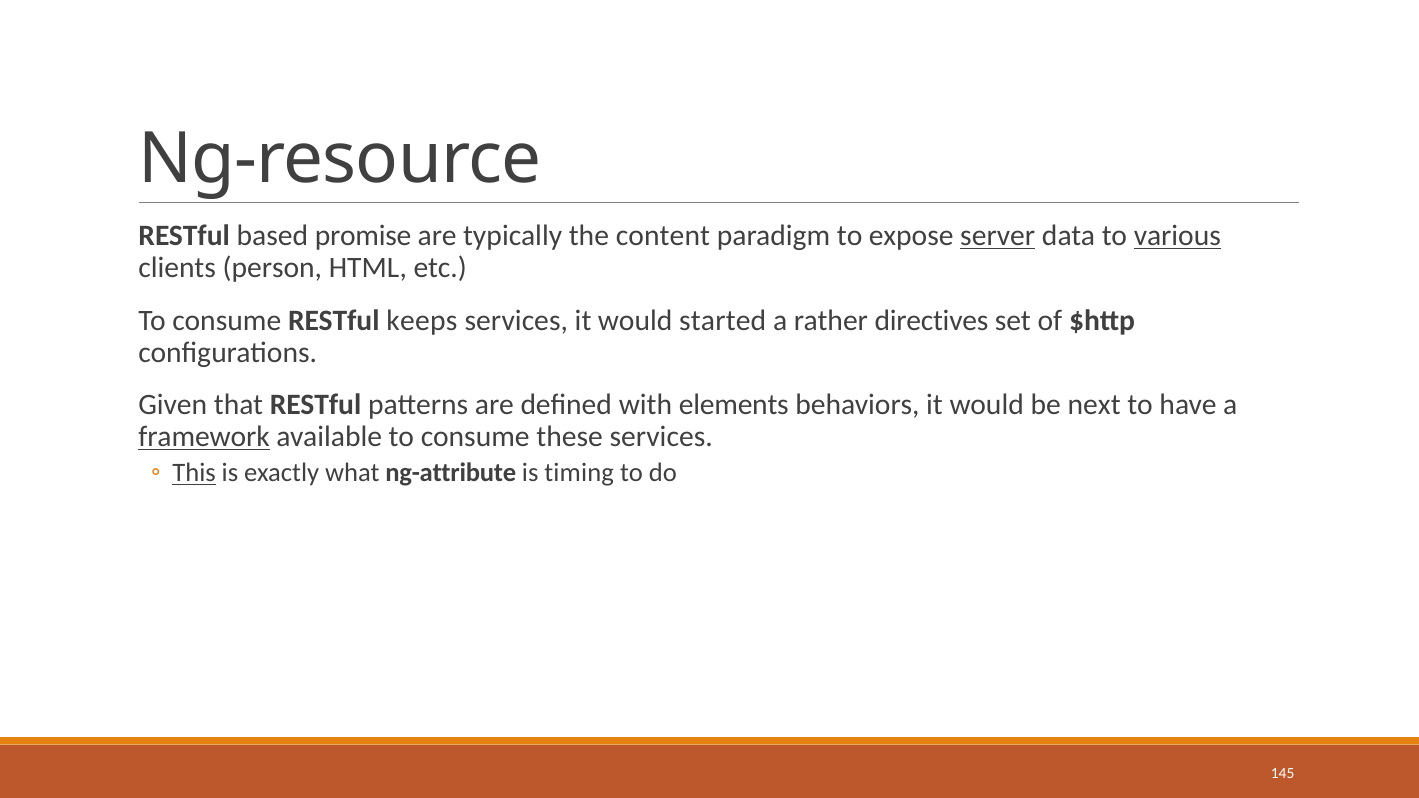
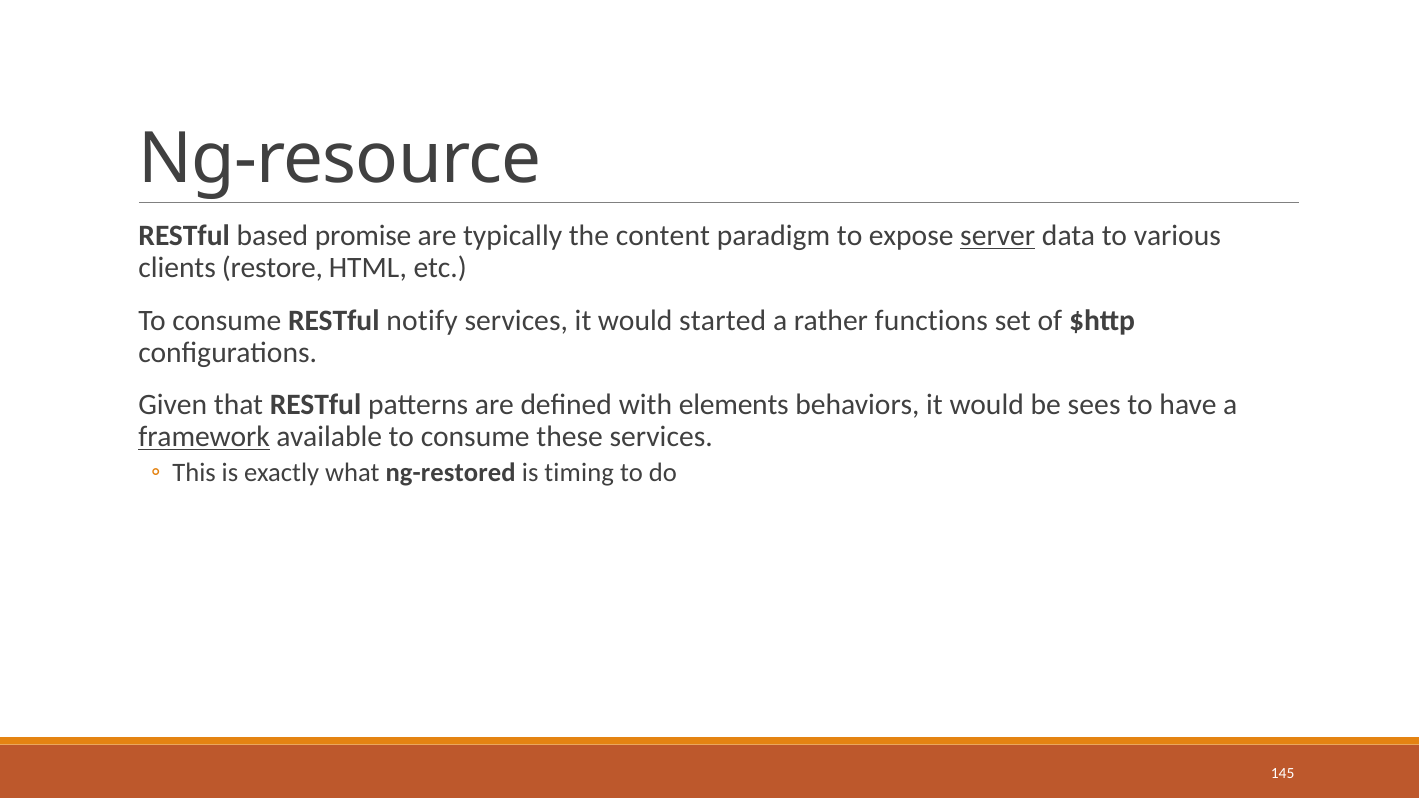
various underline: present -> none (1177, 236)
person: person -> restore (272, 268)
keeps: keeps -> notify (422, 320)
directives: directives -> functions (931, 320)
next: next -> sees (1094, 405)
This underline: present -> none (194, 473)
ng-attribute: ng-attribute -> ng-restored (451, 473)
